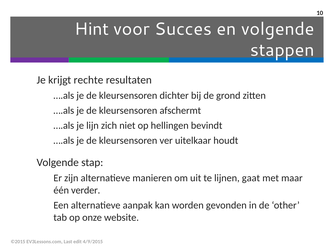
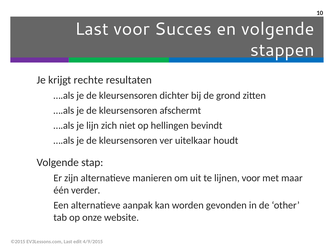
Hint: Hint -> Last (92, 29)
lijnen gaat: gaat -> voor (251, 178)
